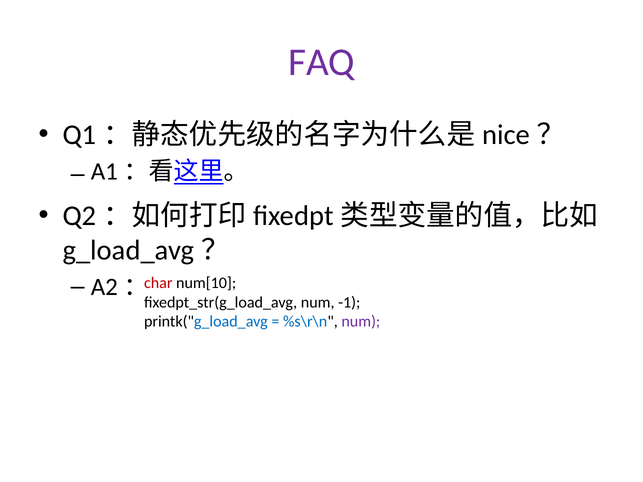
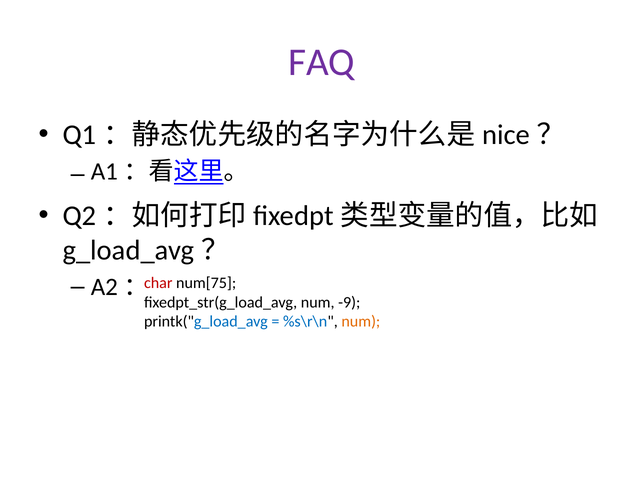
num[10: num[10 -> num[75 (206, 283)
-1: -1 -> -9 (349, 302)
num colour: purple -> orange (361, 322)
